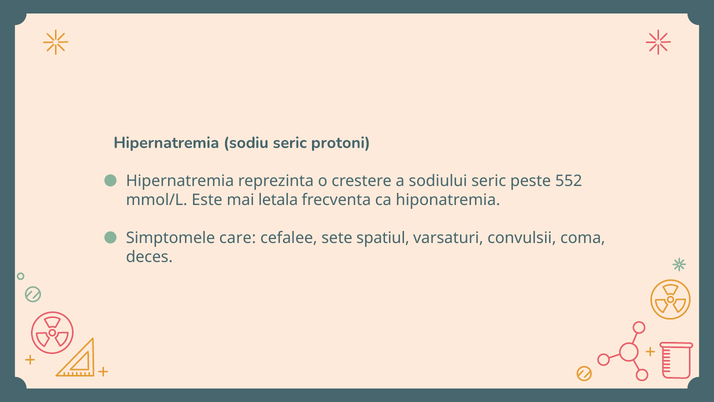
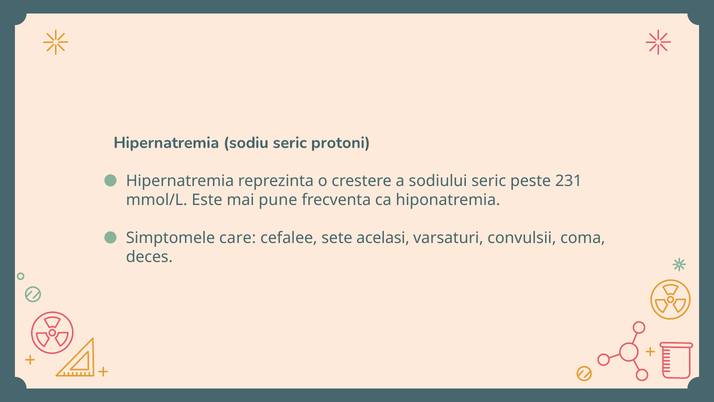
552: 552 -> 231 (569, 181)
letala: letala -> pune (278, 200)
spatiul: spatiul -> acelasi (383, 238)
